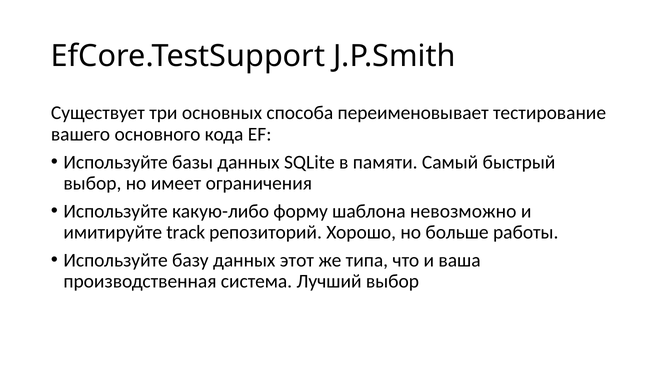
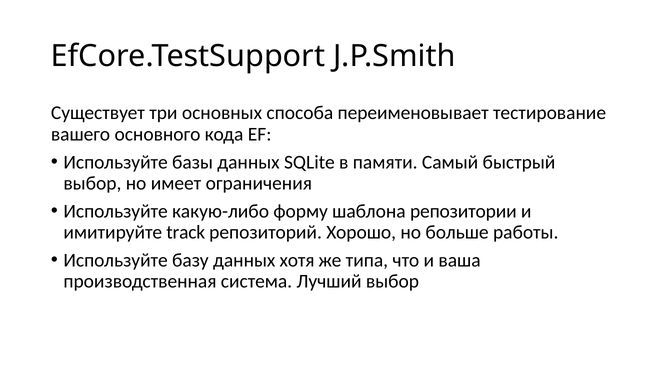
невозможно: невозможно -> репозитории (463, 211)
этот: этот -> хотя (297, 260)
